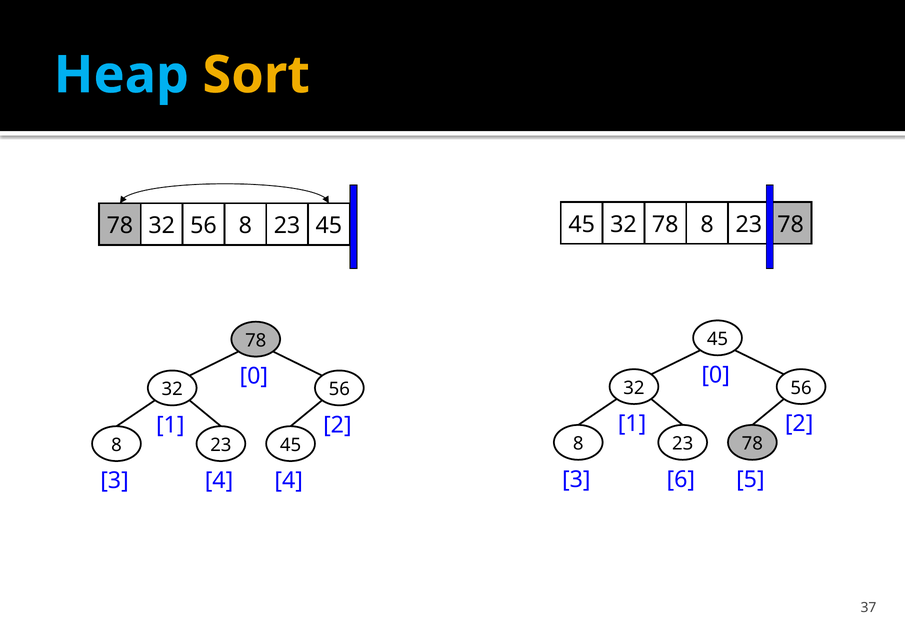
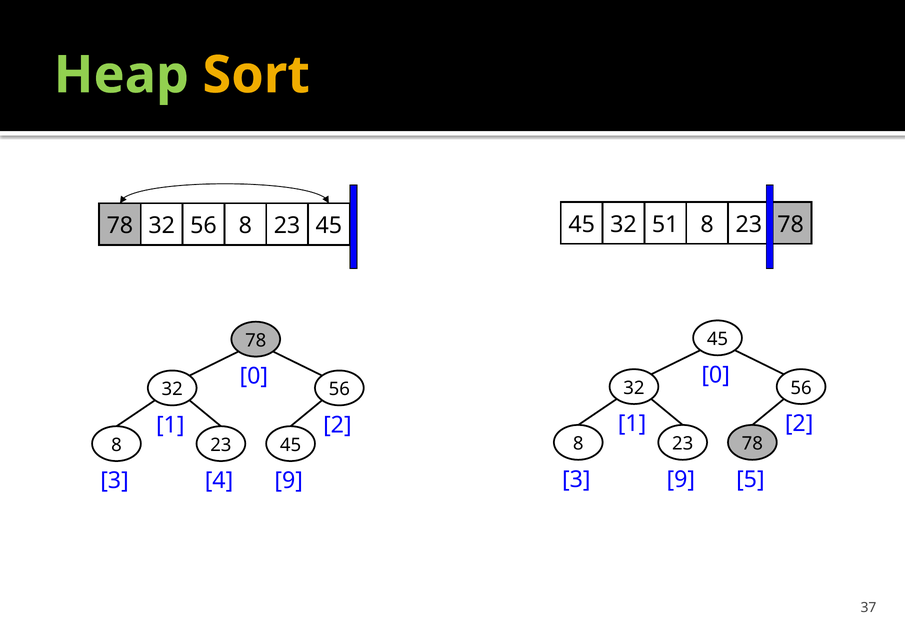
Heap colour: light blue -> light green (121, 75)
32 78: 78 -> 51 (665, 224)
3 6: 6 -> 9 (681, 479)
4 4: 4 -> 9 (289, 481)
